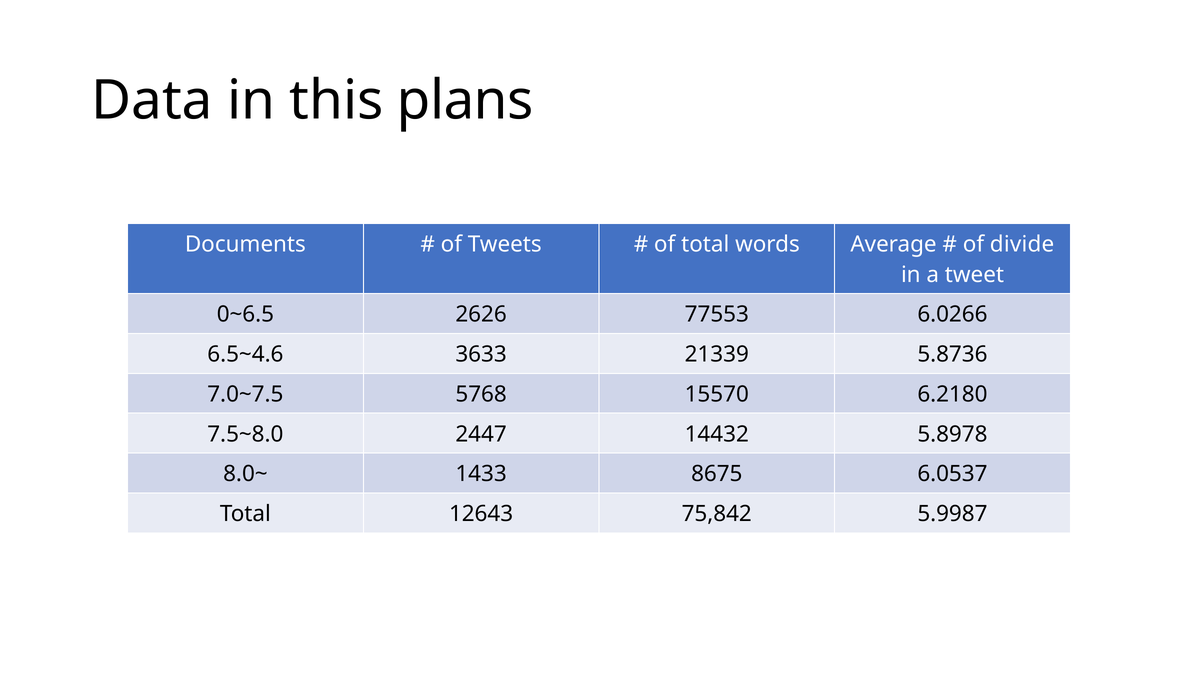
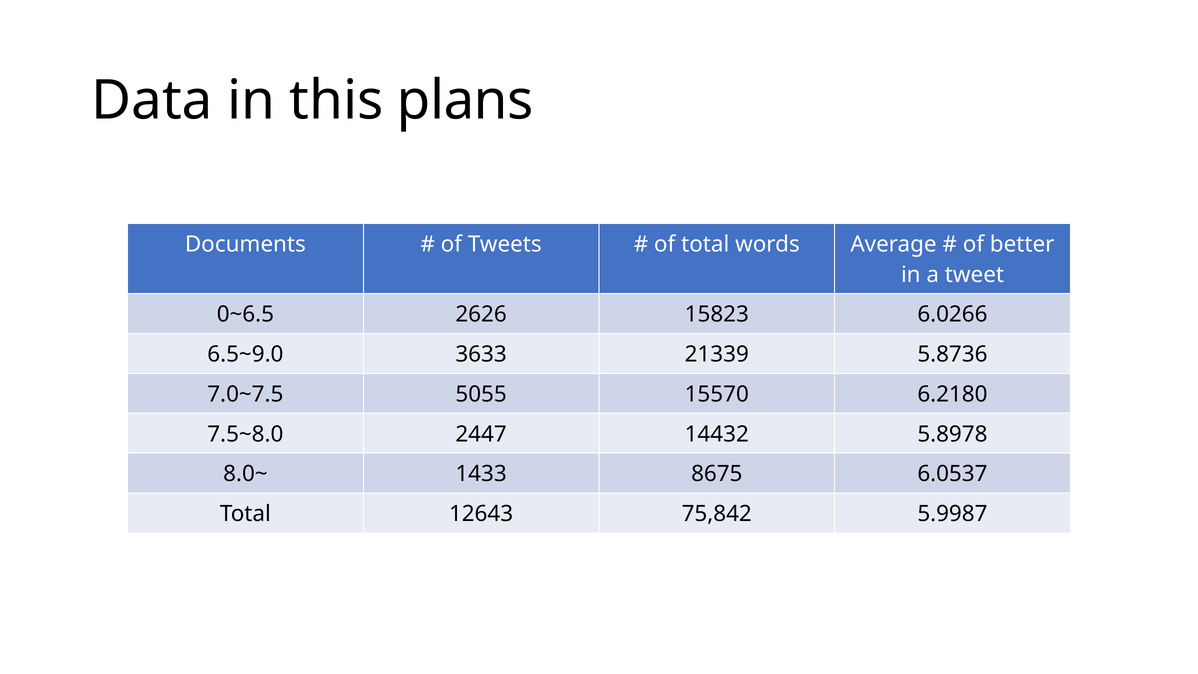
divide: divide -> better (1022, 244)
77553: 77553 -> 15823 (717, 315)
6.5~4.6: 6.5~4.6 -> 6.5~9.0 (245, 354)
5768: 5768 -> 5055 (481, 394)
